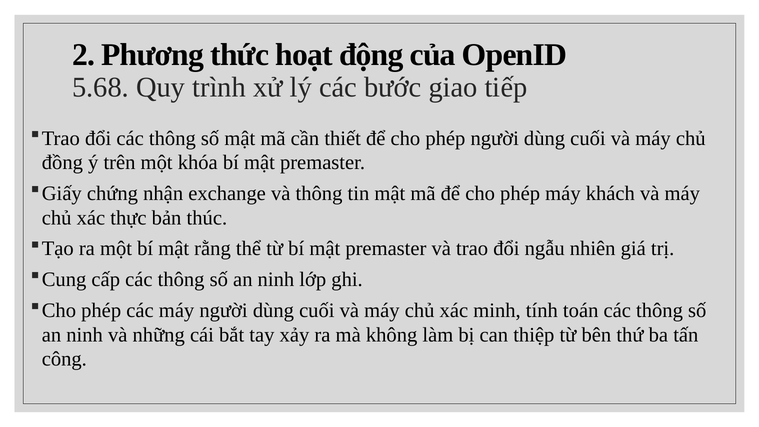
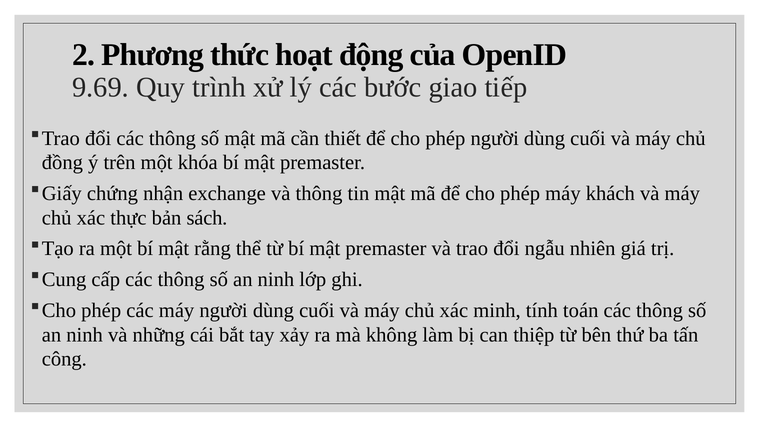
5.68: 5.68 -> 9.69 (101, 87)
thúc: thúc -> sách (207, 218)
